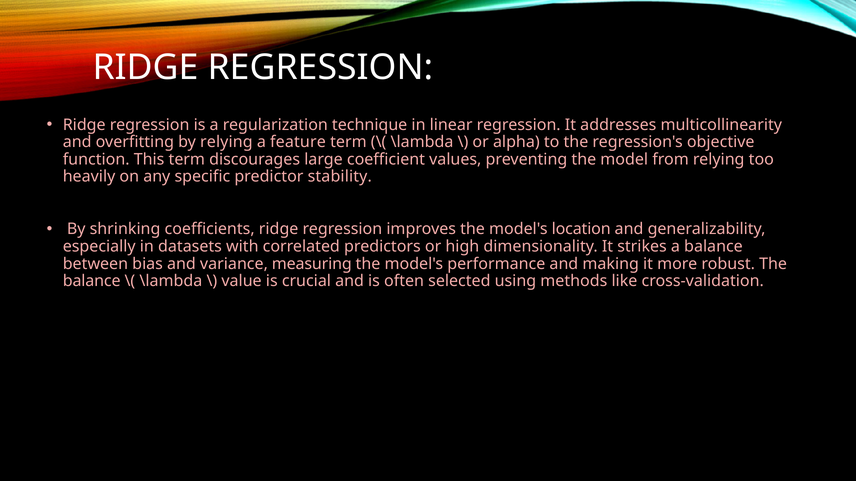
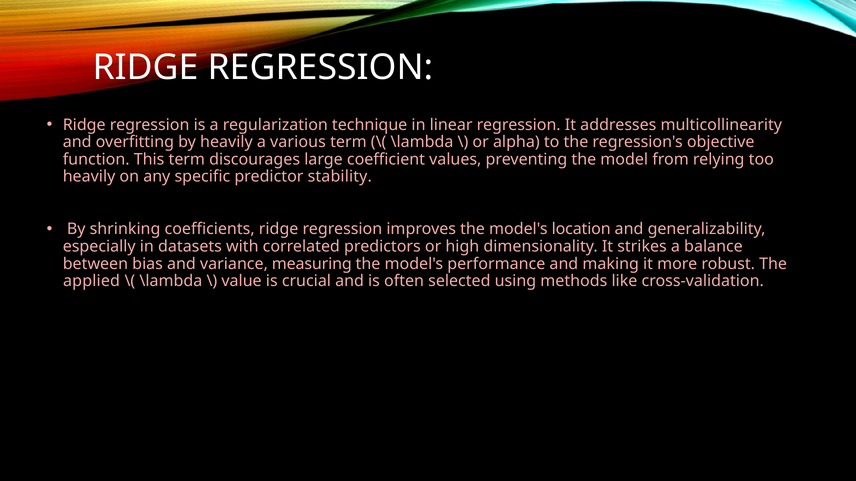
by relying: relying -> heavily (226, 142)
feature: feature -> various (298, 142)
balance: balance -> applied (92, 281)
